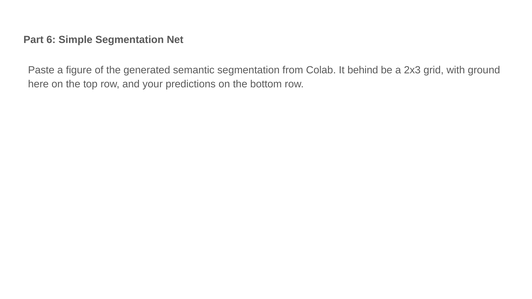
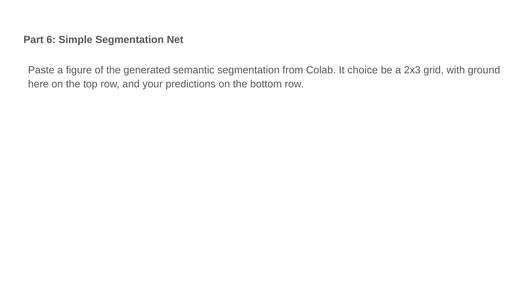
behind: behind -> choice (363, 70)
